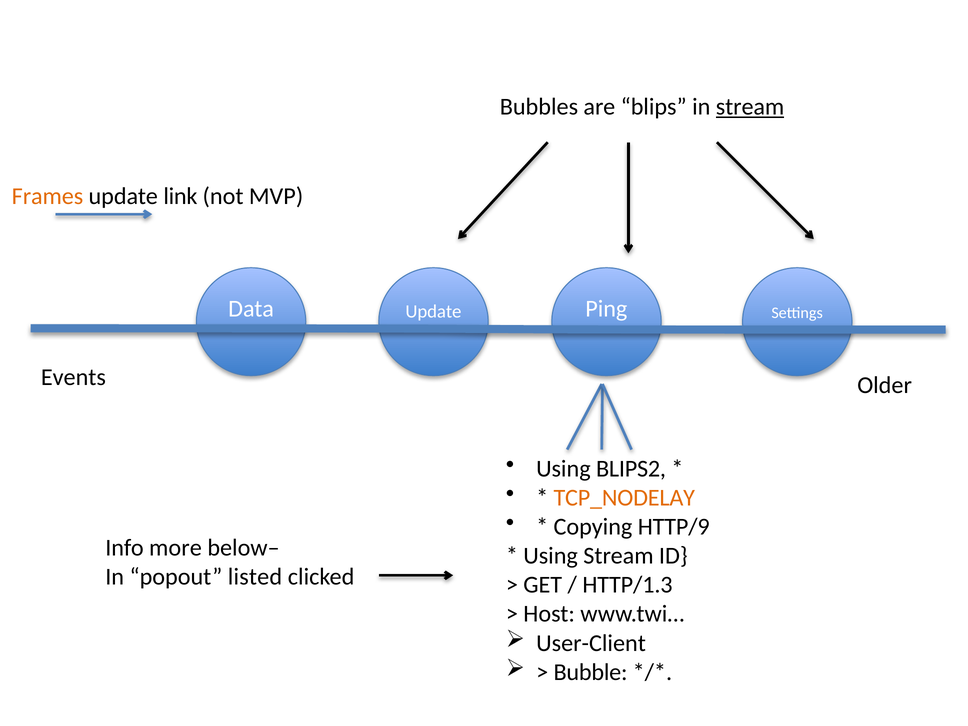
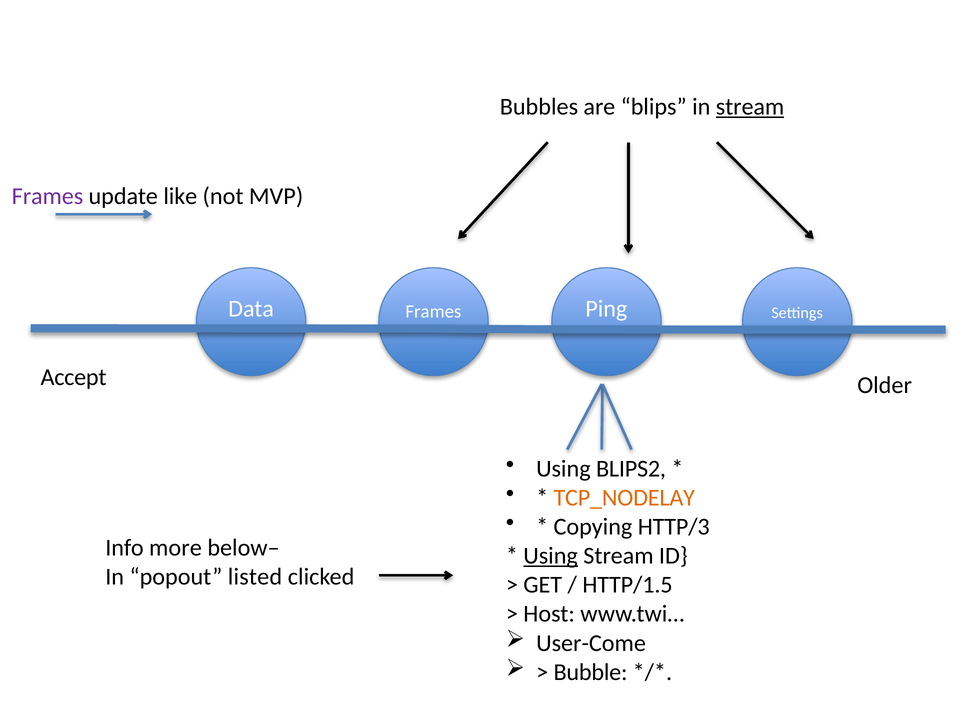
Frames colour: orange -> purple (47, 196)
link: link -> like (180, 196)
Update: Update -> Frames (433, 312)
Events: Events -> Accept (74, 377)
HTTP/9: HTTP/9 -> HTTP/3 (674, 527)
Using underline: none -> present (551, 556)
HTTP/1.3: HTTP/1.3 -> HTTP/1.5 (628, 585)
User-Client: User-Client -> User-Come (591, 643)
